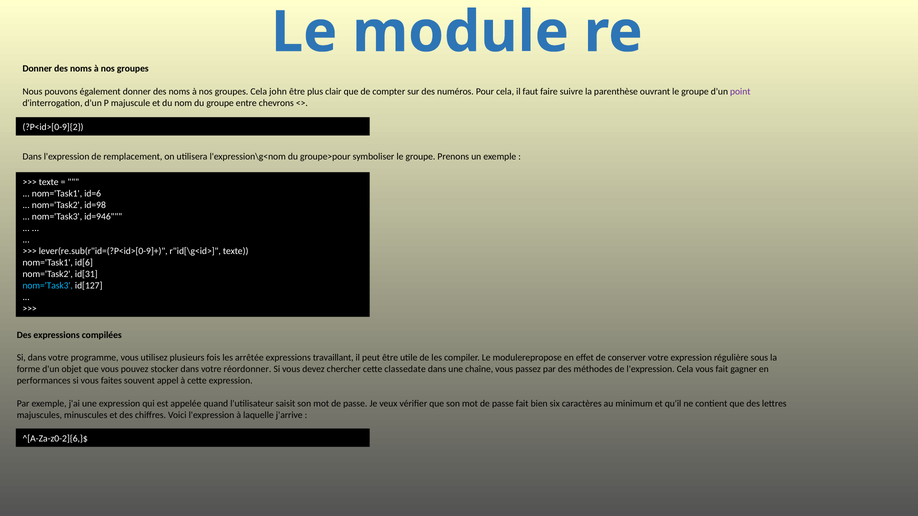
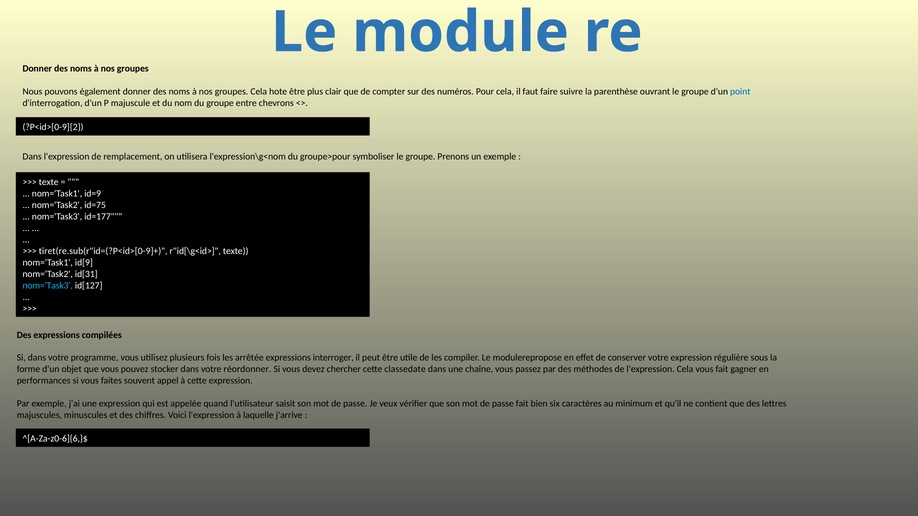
john: john -> hote (278, 92)
point colour: purple -> blue (740, 92)
id=6: id=6 -> id=9 (93, 194)
id=98: id=98 -> id=75 (95, 205)
id=946: id=946 -> id=177 (103, 217)
lever(re.sub(r"id=(?P<id>[0-9]+: lever(re.sub(r"id=(?P<id>[0-9]+ -> tiret(re.sub(r"id=(?P<id>[0-9]+ (103, 251)
id[6: id[6 -> id[9 (84, 263)
travaillant: travaillant -> interroger (333, 358)
^[A-Za-z0-2]{6,}$: ^[A-Za-z0-2]{6,}$ -> ^[A-Za-z0-6]{6,}$ (55, 439)
